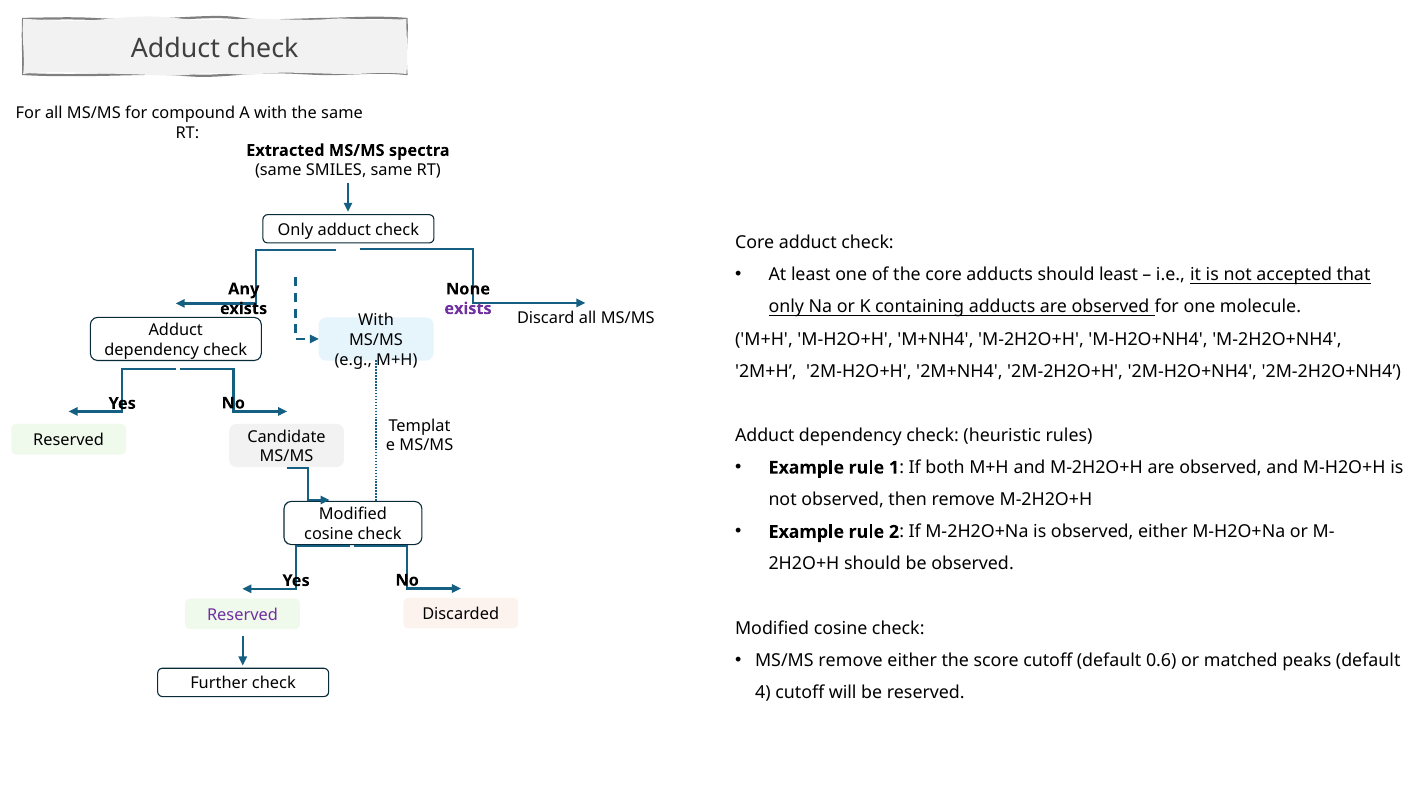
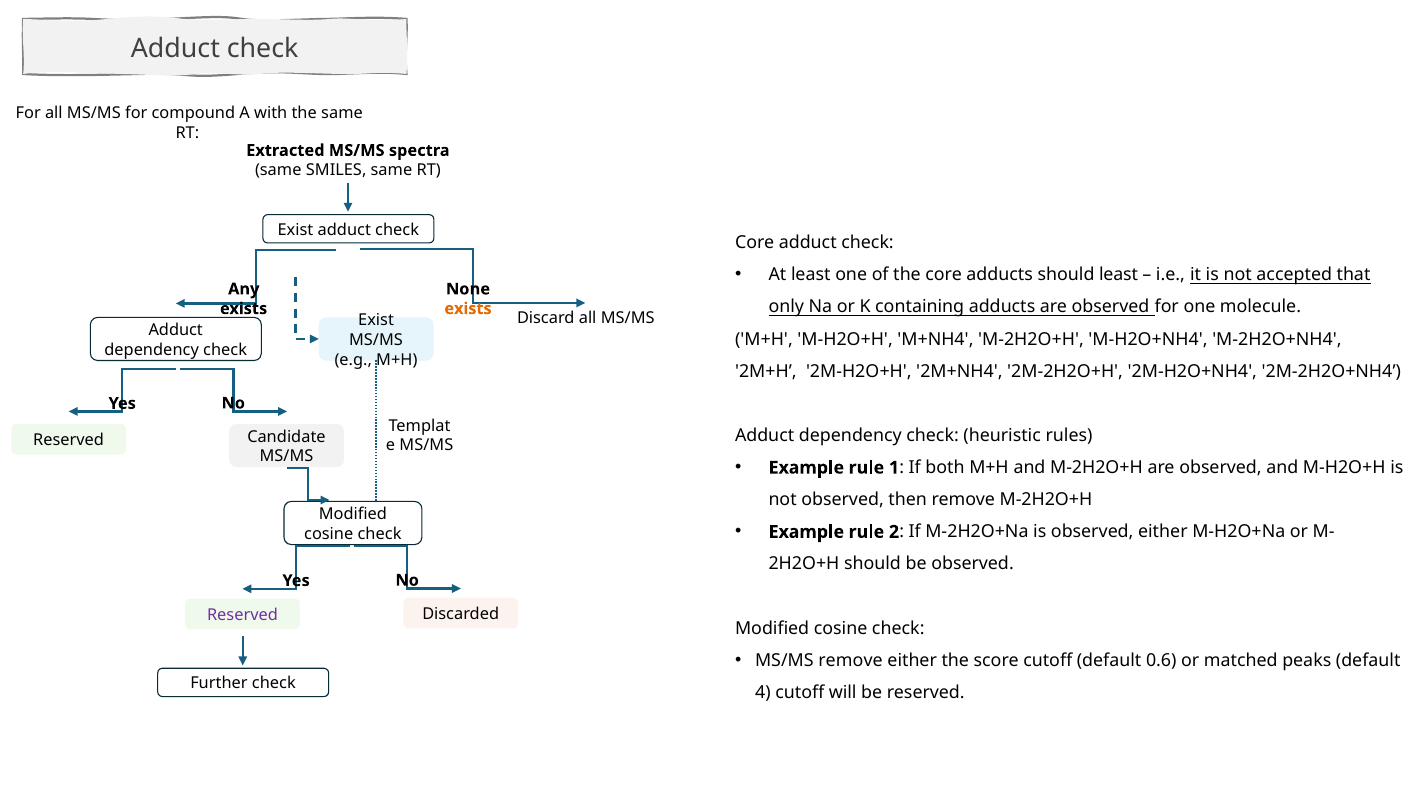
Only: Only -> Exist (295, 230)
exists colour: purple -> orange (468, 309)
With: With -> Exist (376, 321)
